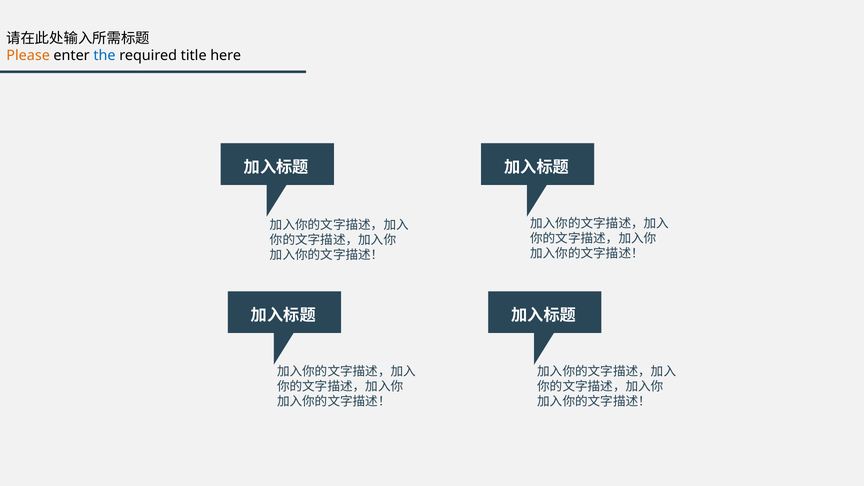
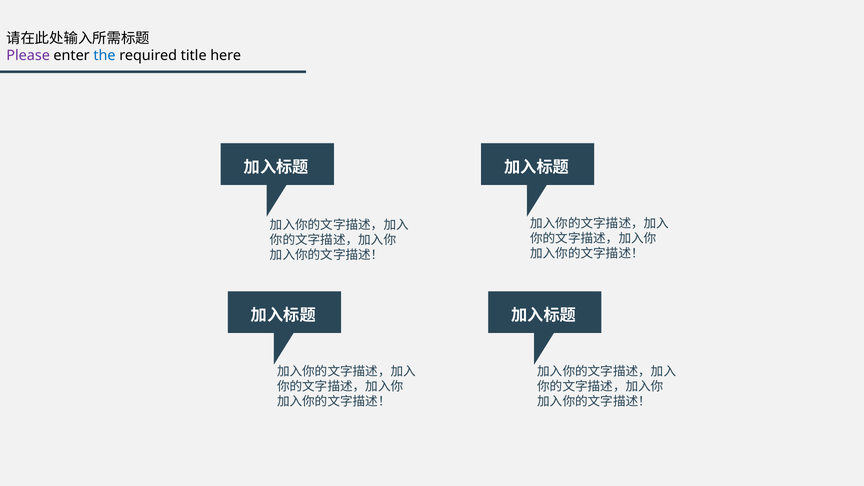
Please colour: orange -> purple (28, 55)
